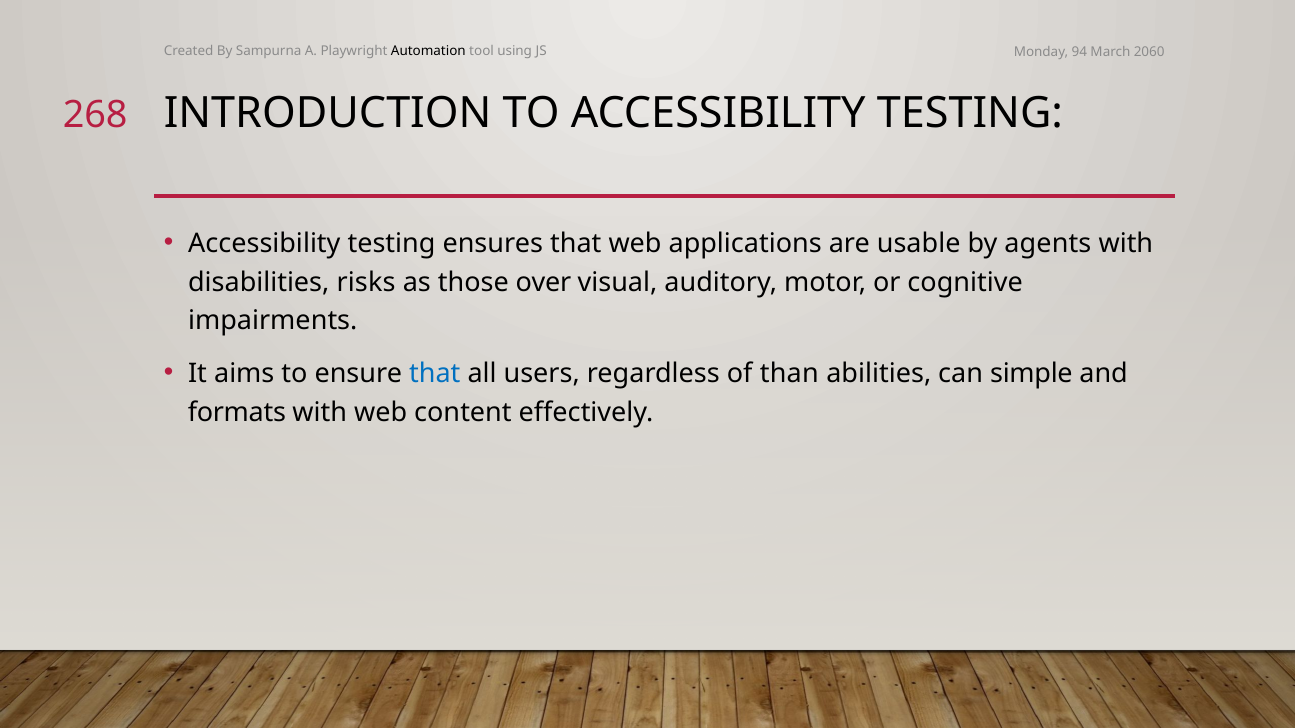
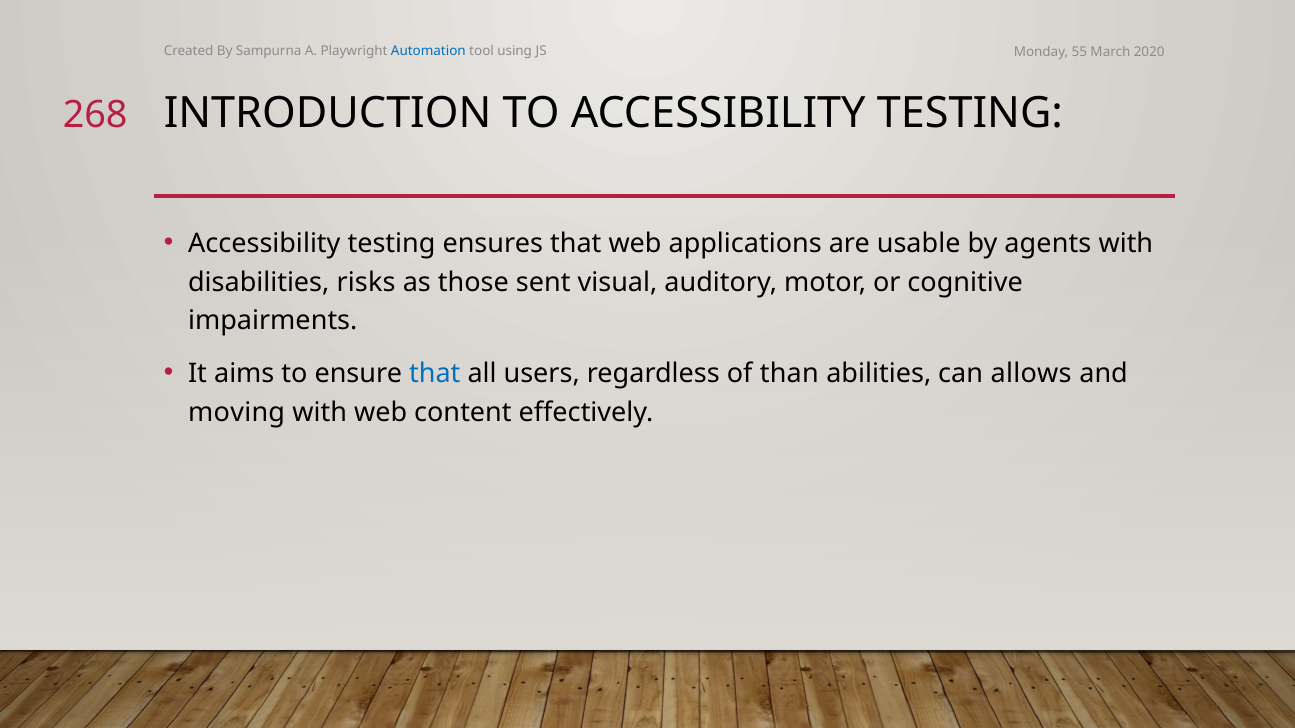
Automation colour: black -> blue (428, 51)
94: 94 -> 55 (1079, 52)
2060: 2060 -> 2020 (1149, 52)
over: over -> sent (543, 282)
simple: simple -> allows (1031, 374)
formats: formats -> moving (237, 412)
